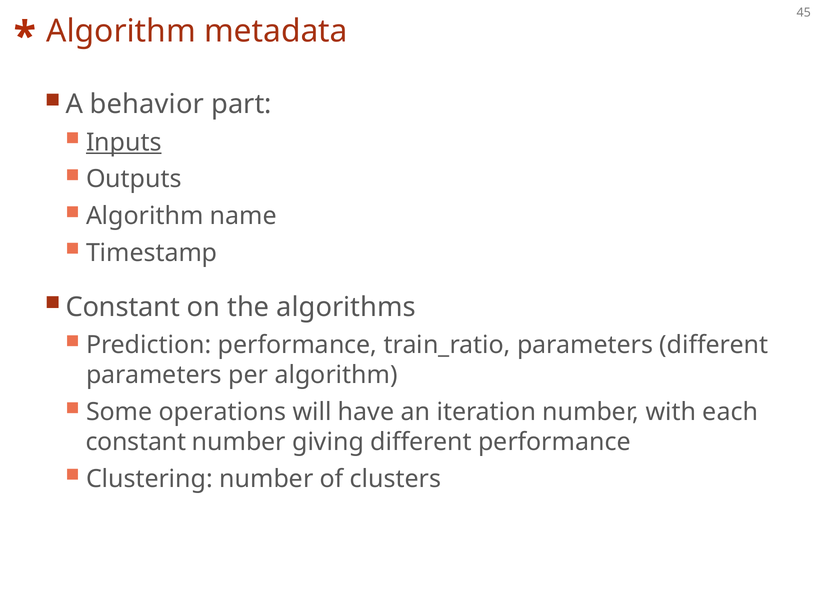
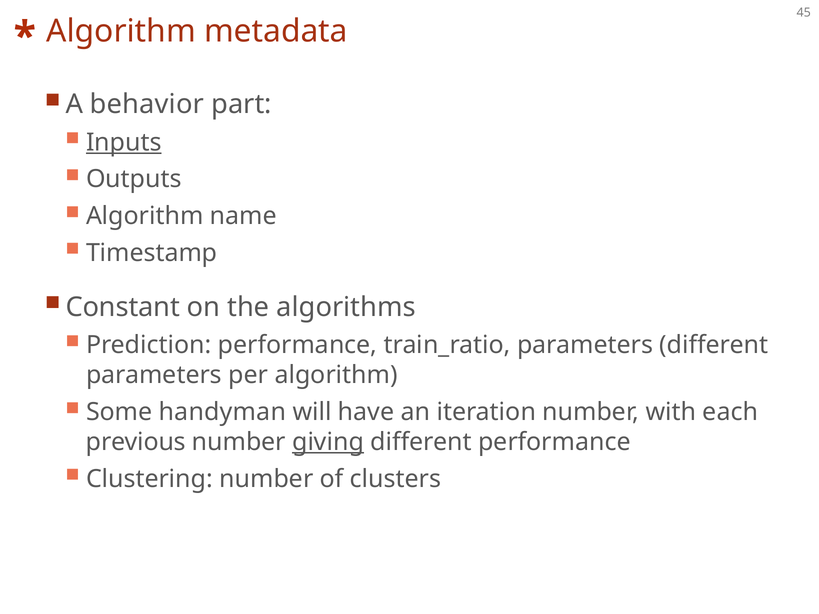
operations: operations -> handyman (222, 412)
constant: constant -> previous (136, 442)
giving underline: none -> present (328, 442)
